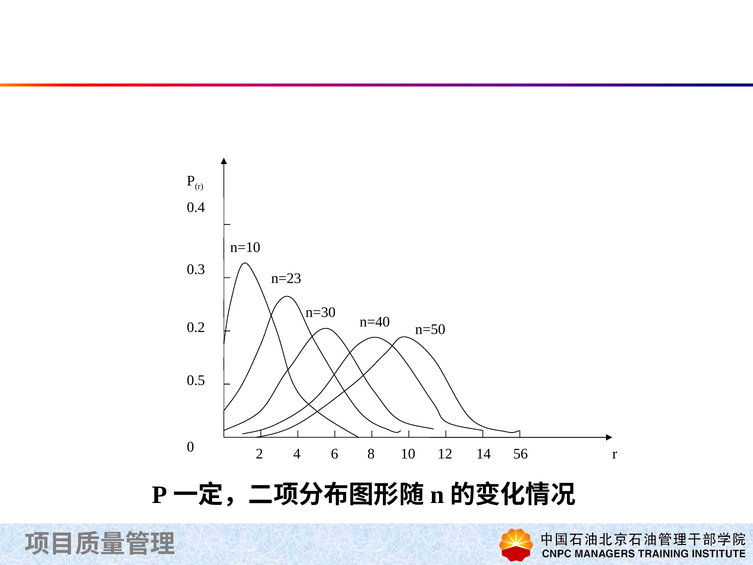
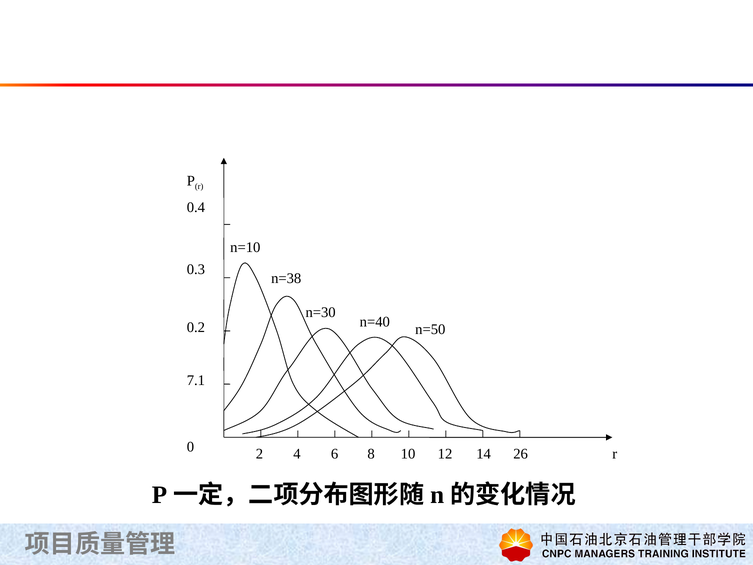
n=23: n=23 -> n=38 (286, 278)
0.5: 0.5 -> 7.1 (196, 380)
56: 56 -> 26 (521, 454)
